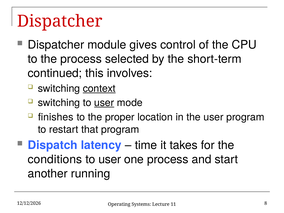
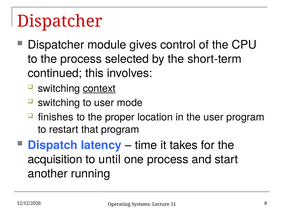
user underline: present -> none (104, 103)
conditions: conditions -> acquisition (55, 159)
user: user -> until (110, 159)
